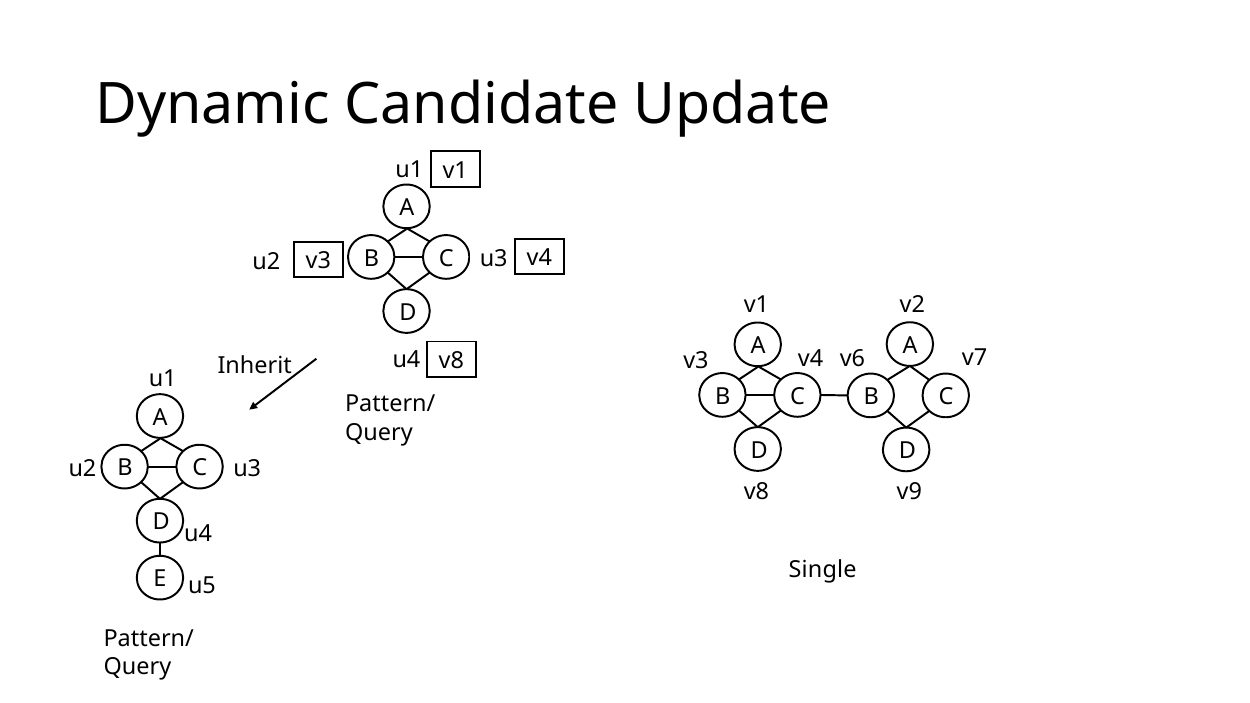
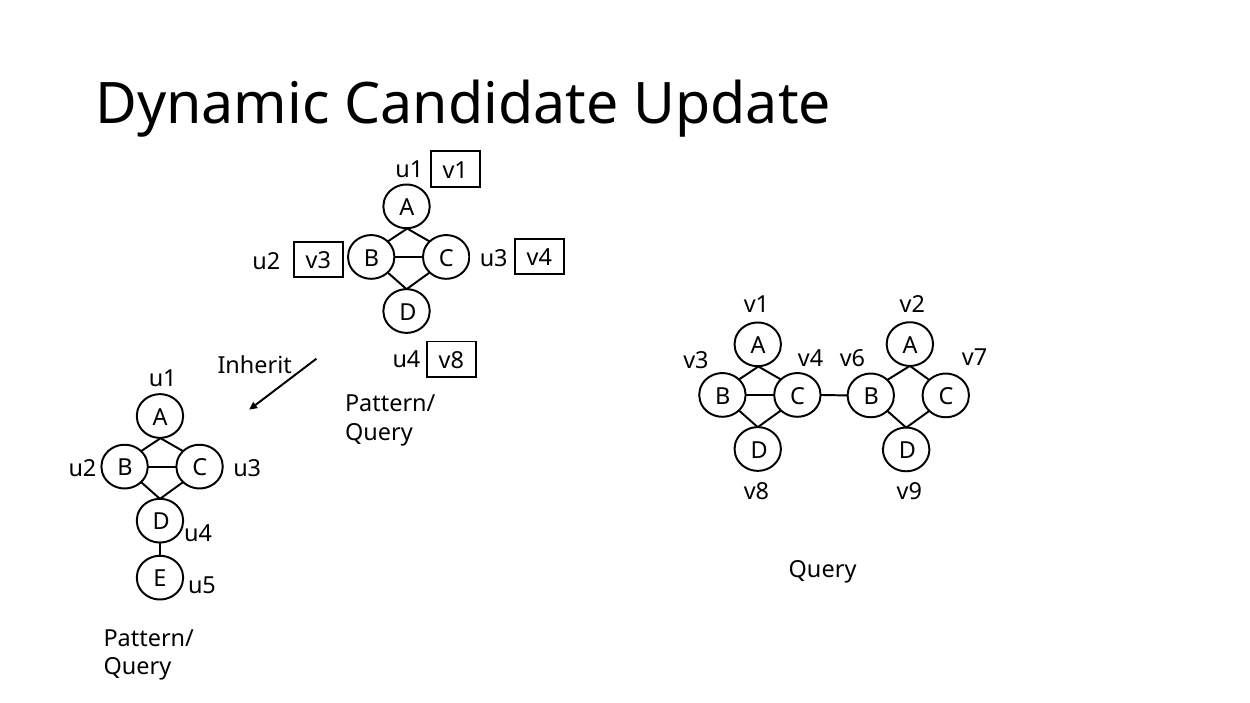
Single: Single -> Query (823, 570)
